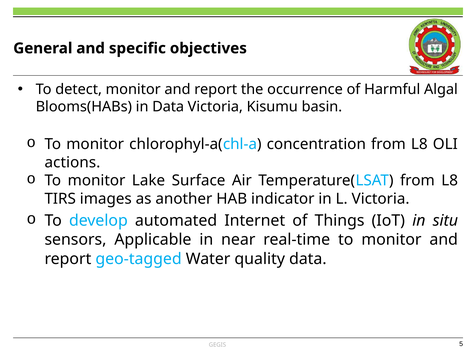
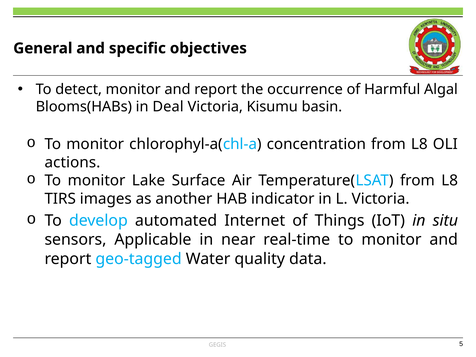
in Data: Data -> Deal (168, 107)
